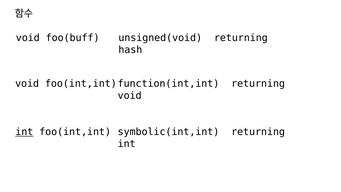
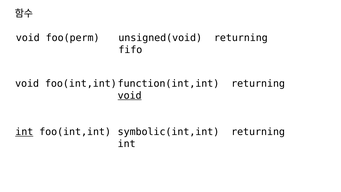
foo(buff: foo(buff -> foo(perm (73, 38)
hash: hash -> fifo (130, 50)
void underline: none -> present (130, 95)
